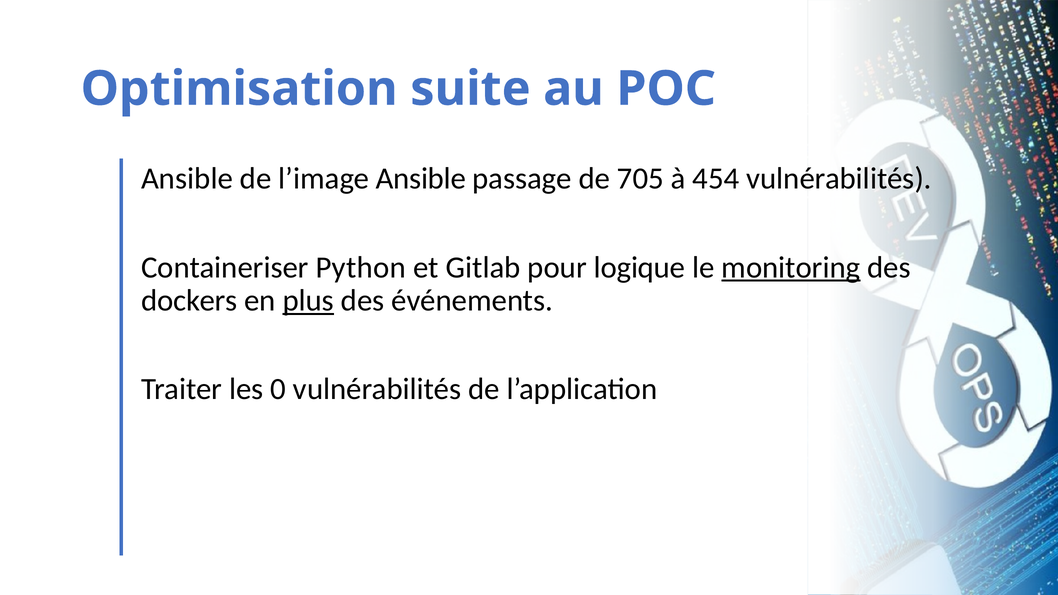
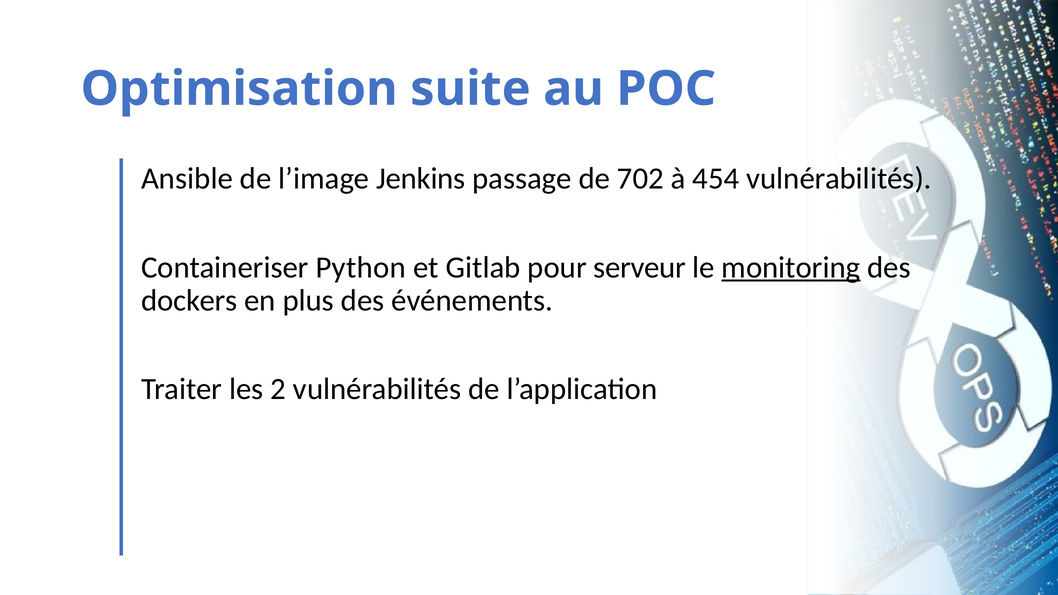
l’image Ansible: Ansible -> Jenkins (421, 179)
705: 705 -> 702 (640, 179)
logique: logique -> serveur (640, 267)
plus underline: present -> none (308, 301)
0: 0 -> 2 (278, 389)
